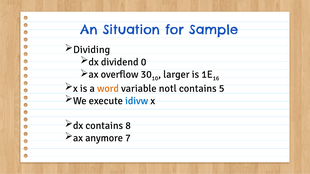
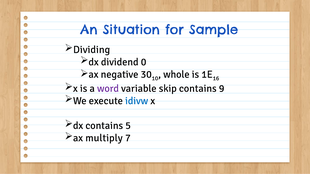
overflow: overflow -> negative (120, 74)
larger: larger -> whole (176, 74)
word colour: orange -> purple (108, 89)
notl: notl -> skip (168, 89)
5: 5 -> 9 (222, 89)
8: 8 -> 5 (128, 126)
anymore: anymore -> multiply (104, 138)
